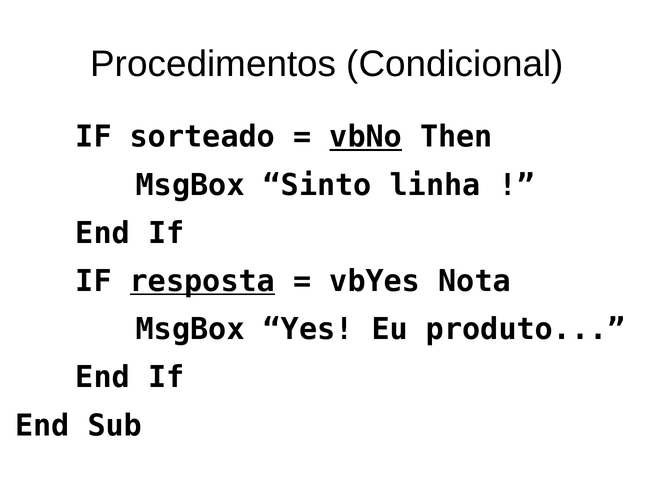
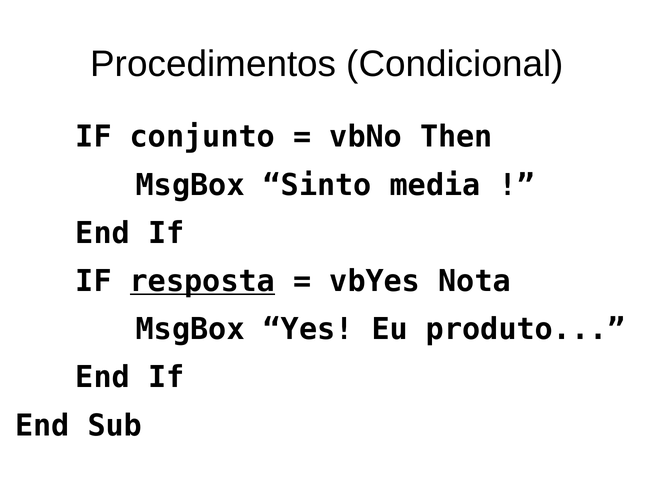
sorteado: sorteado -> conjunto (202, 137)
vbNo underline: present -> none (366, 137)
linha: linha -> media (435, 185)
